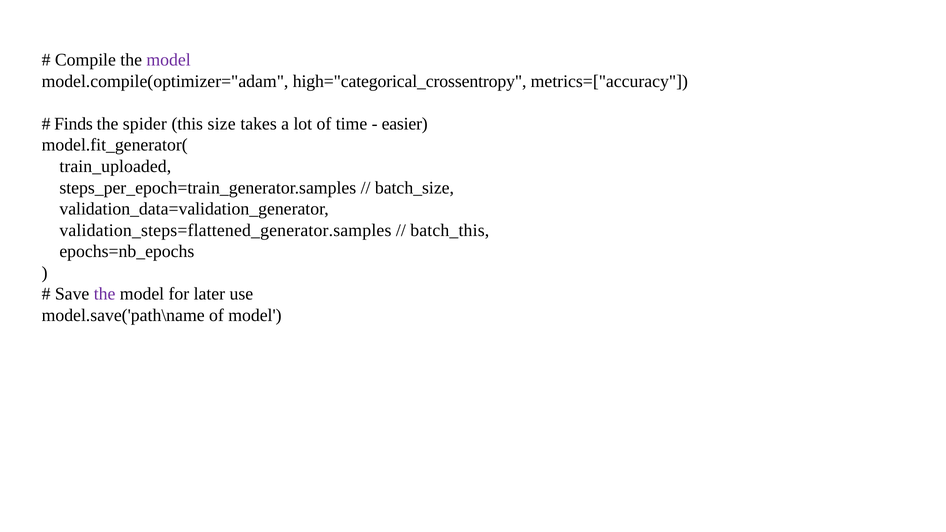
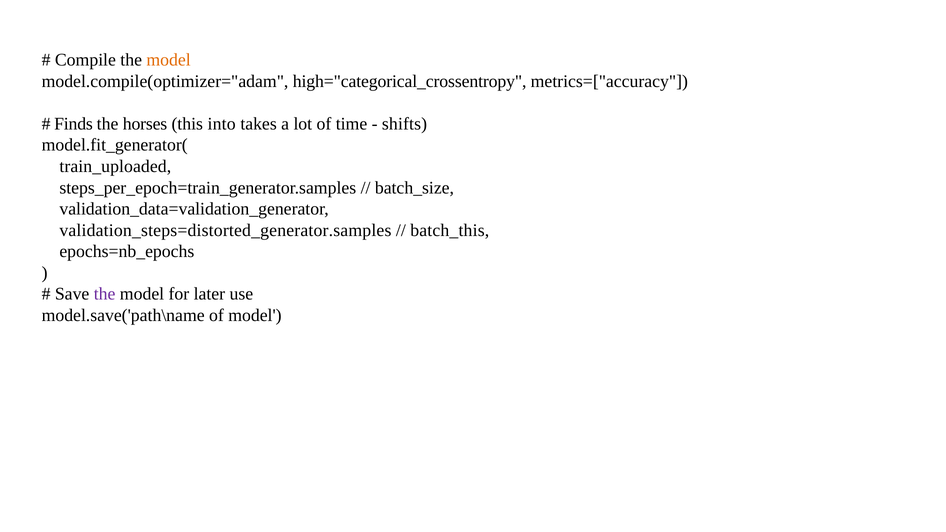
model colour: purple -> orange (169, 60)
spider: spider -> horses (145, 124)
size: size -> into (222, 124)
easier: easier -> shifts (405, 124)
validation_steps=flattened_generator.samples: validation_steps=flattened_generator.samples -> validation_steps=distorted_generator.samples (225, 230)
